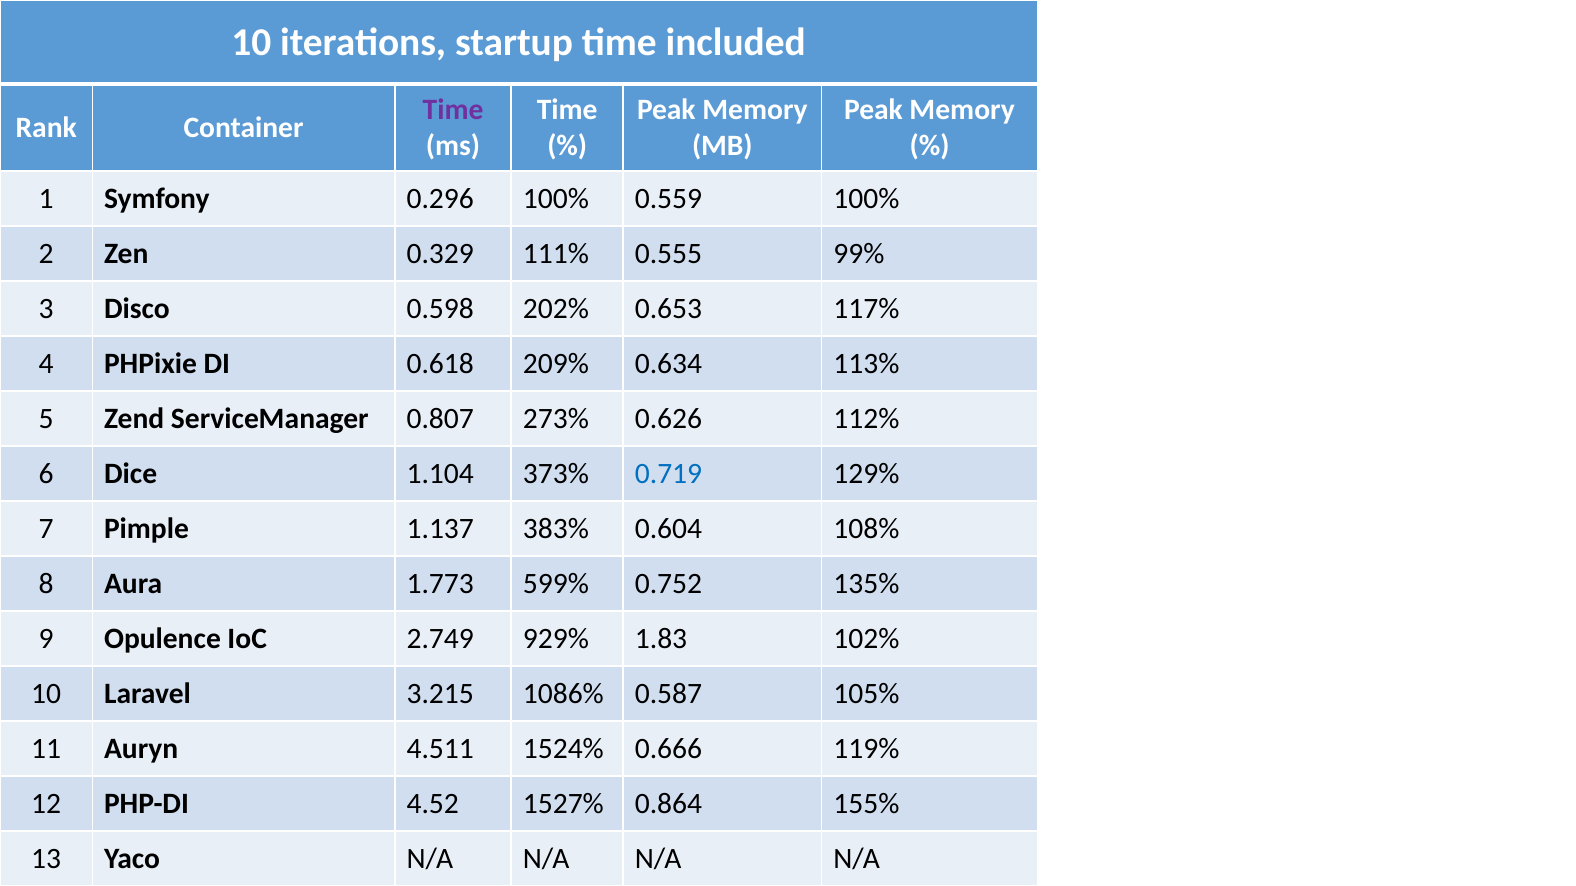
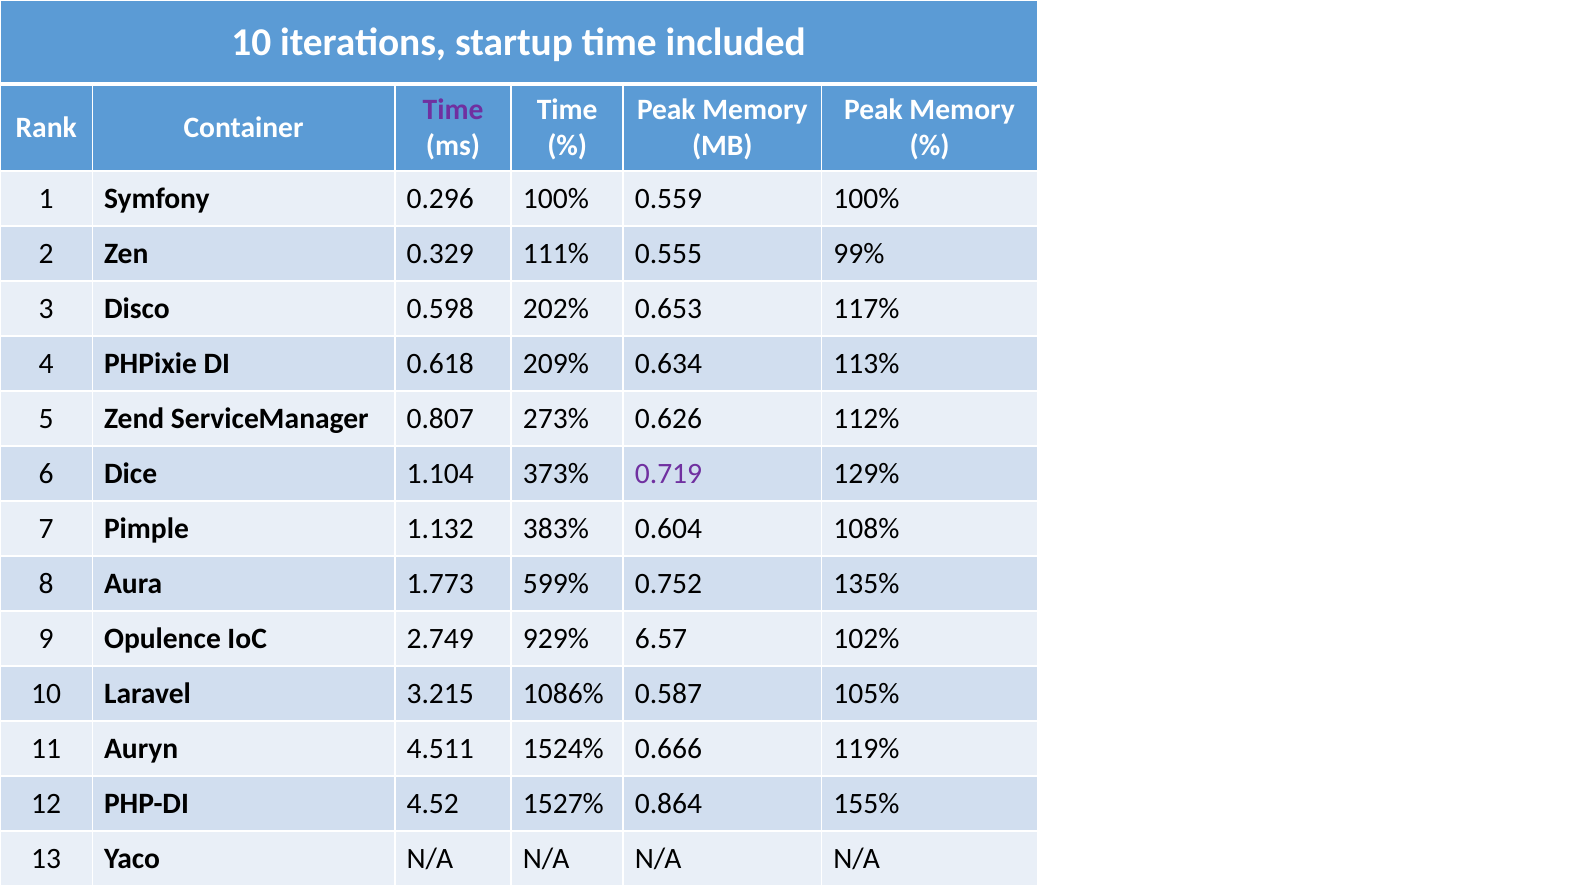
0.719 colour: blue -> purple (669, 474)
1.137: 1.137 -> 1.132 (440, 529)
1.83: 1.83 -> 6.57 (661, 639)
